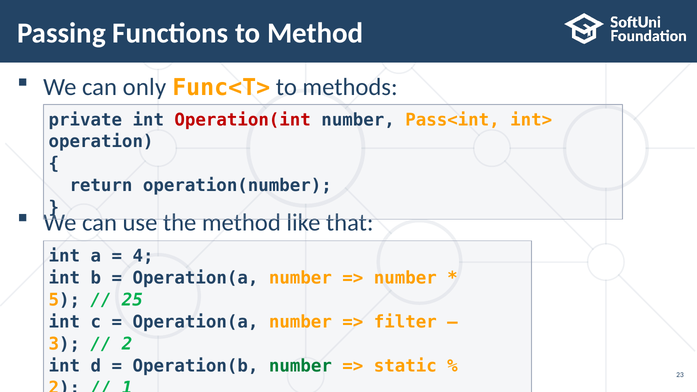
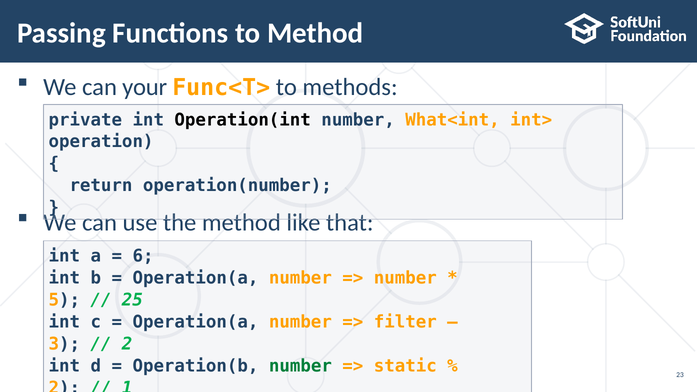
only: only -> your (145, 87)
Operation(int colour: red -> black (243, 120)
Pass<int: Pass<int -> What<int (453, 120)
4: 4 -> 6 (143, 256)
